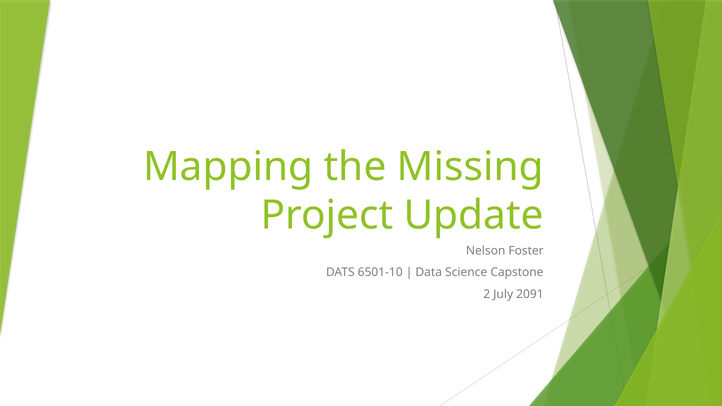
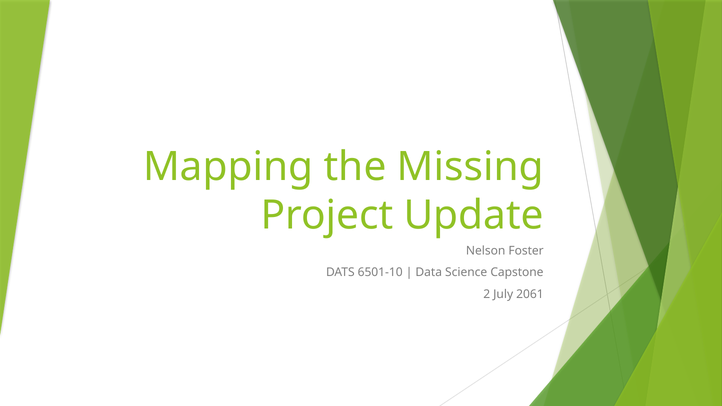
2091: 2091 -> 2061 (530, 295)
